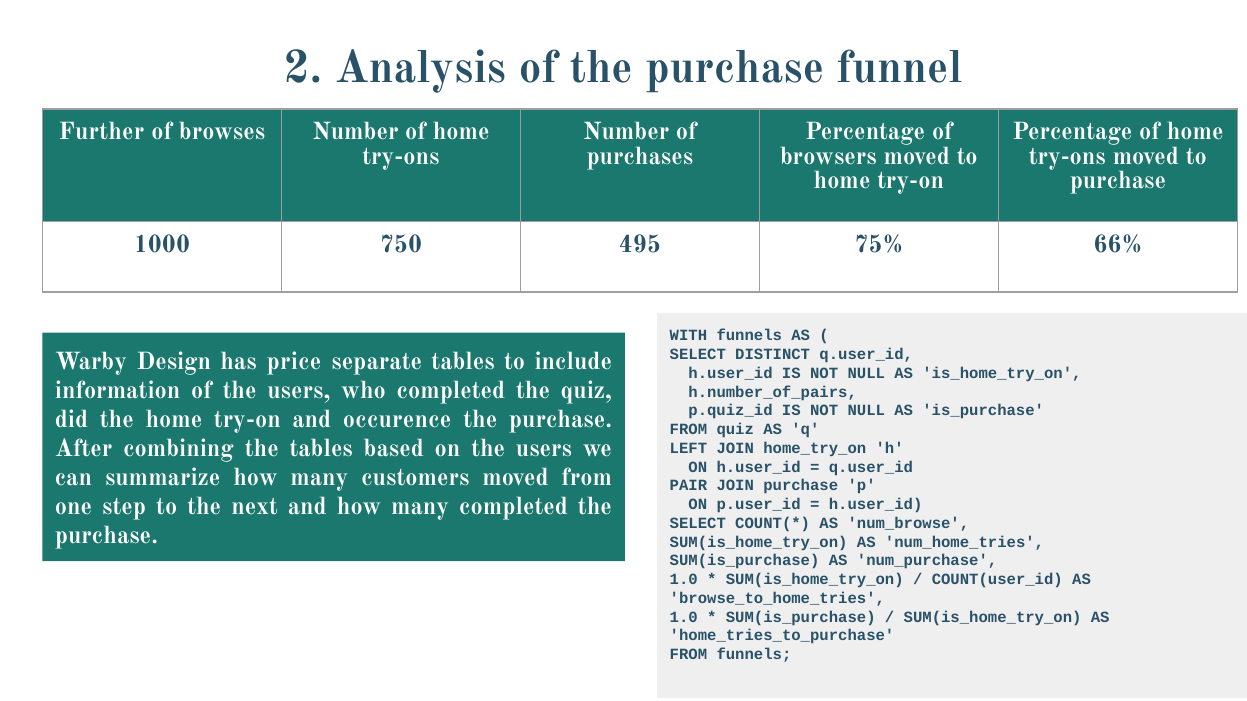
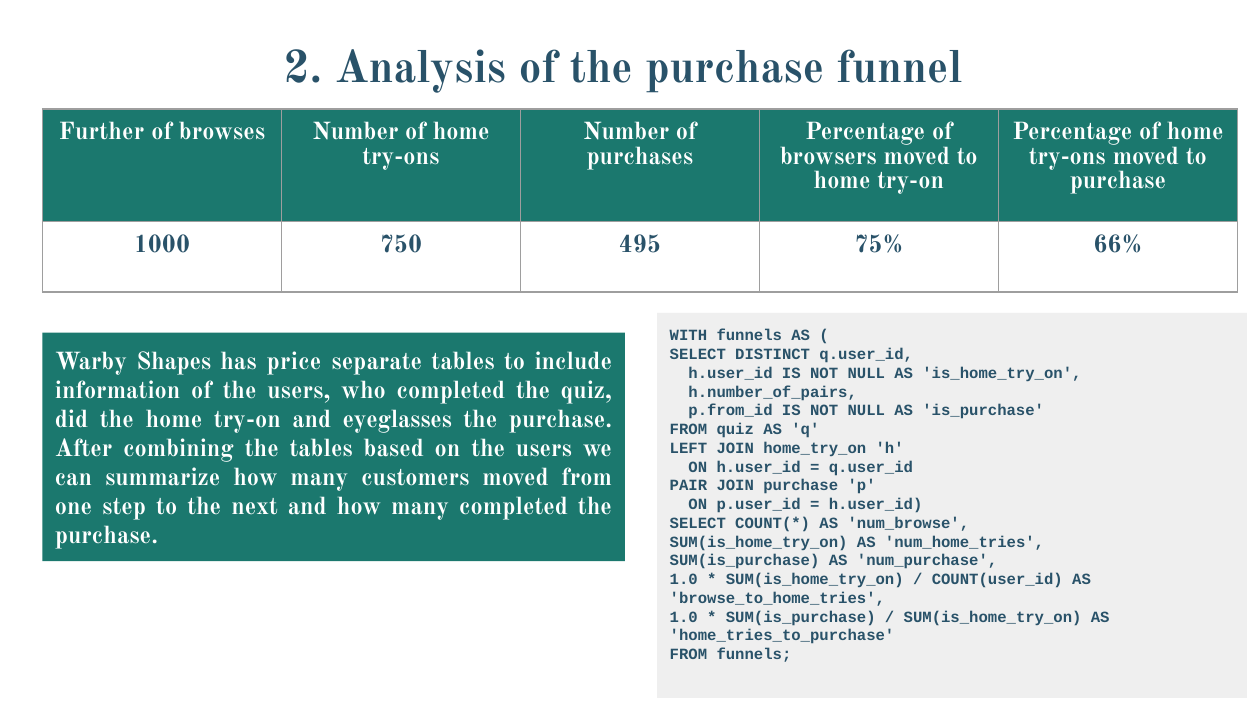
Design: Design -> Shapes (174, 362)
p.quiz_id: p.quiz_id -> p.from_id (731, 411)
occurence: occurence -> eyeglasses (397, 420)
